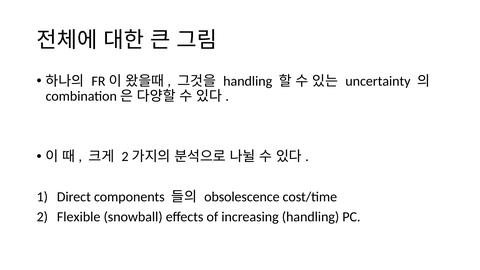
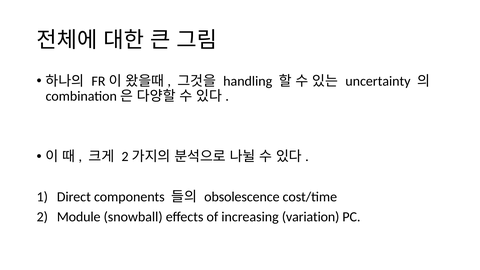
Flexible: Flexible -> Module (79, 217)
increasing handling: handling -> variation (311, 217)
